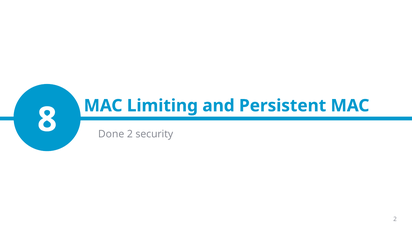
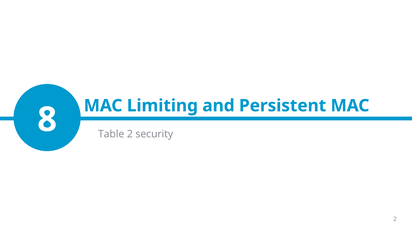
Done: Done -> Table (111, 134)
